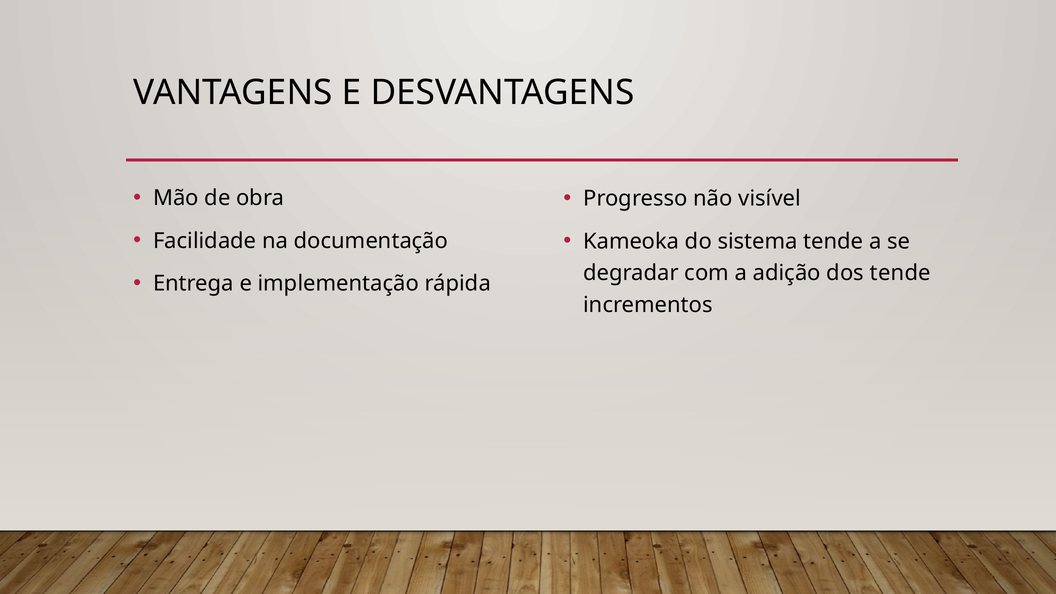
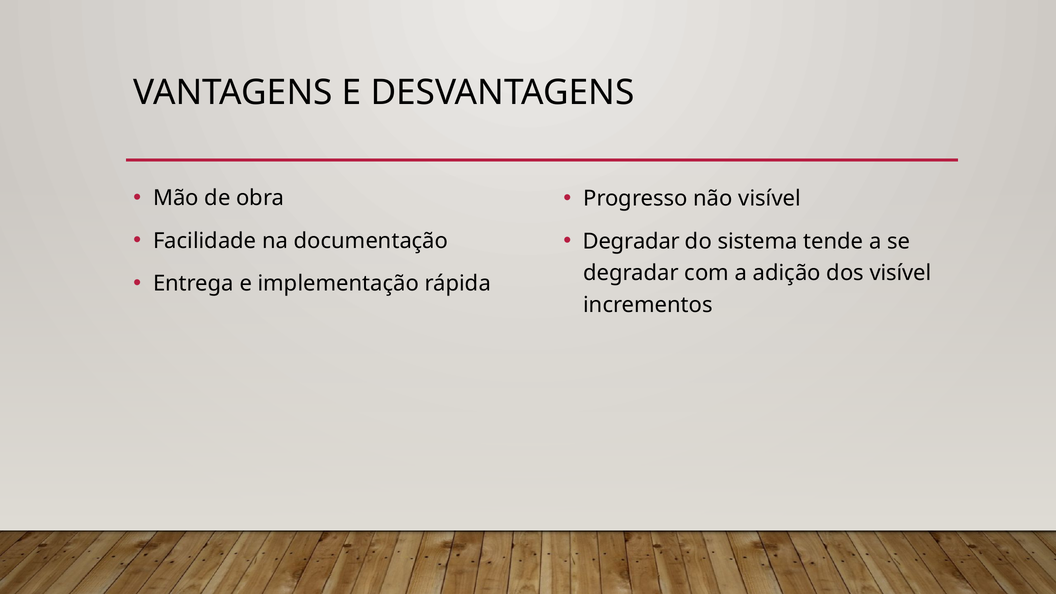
Kameoka: Kameoka -> Degradar (631, 241)
dos tende: tende -> visível (900, 273)
